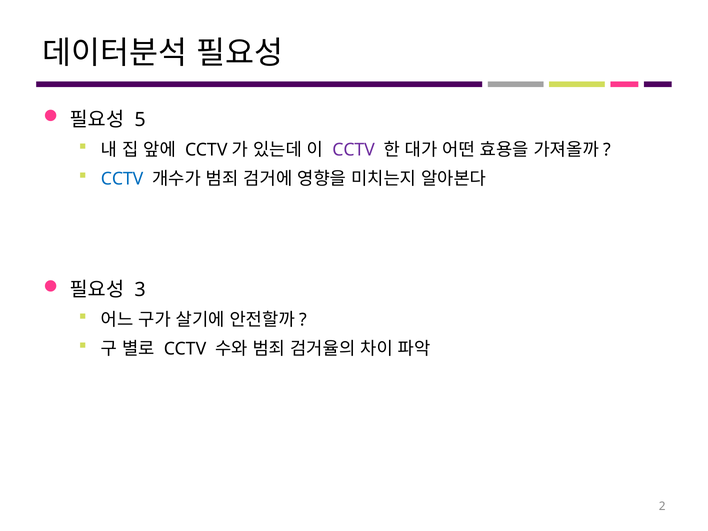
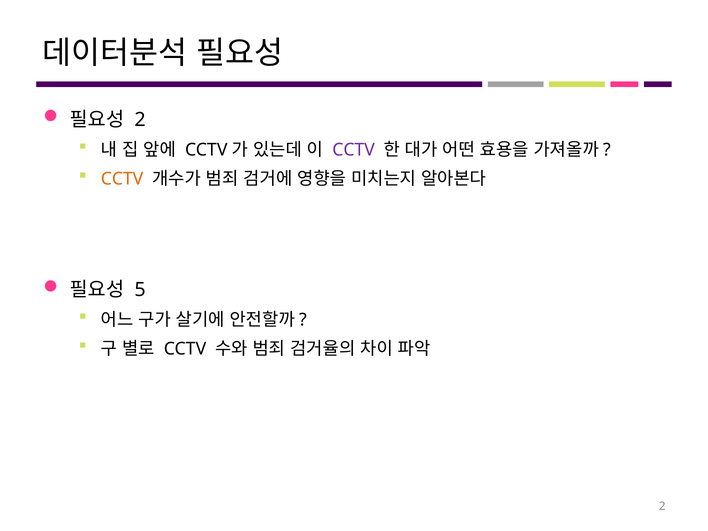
5: 5 -> 2 (140, 120)
CCTV colour: blue -> orange (122, 179)
3: 3 -> 5 (140, 290)
